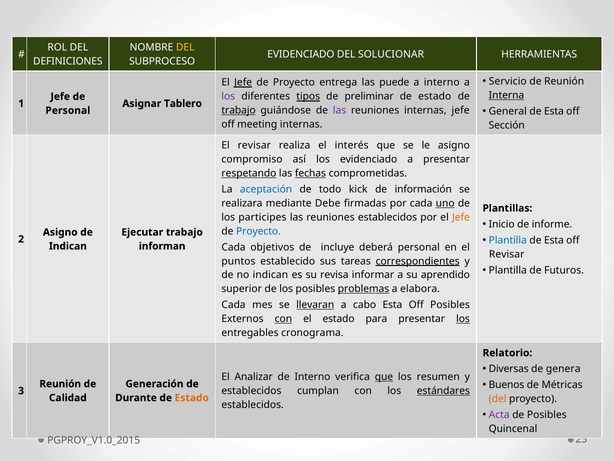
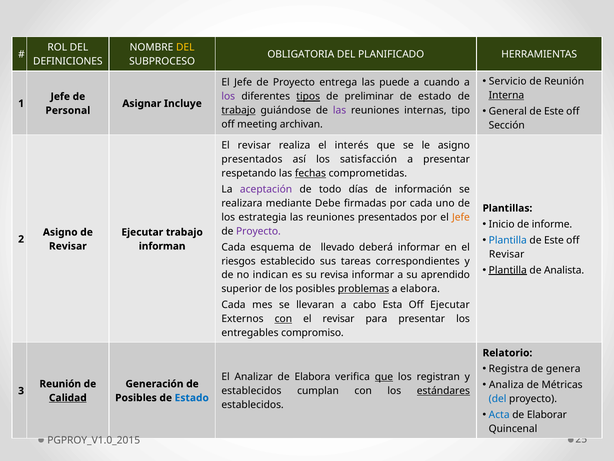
EVIDENCIADO: EVIDENCIADO -> OBLIGATORIA (301, 54)
SOLUCIONAR: SOLUCIONAR -> PLANIFICADO (391, 54)
Jefe underline: present -> none (243, 83)
a interno: interno -> cuando (442, 83)
Tablero: Tablero -> Incluye (183, 103)
Esta: Esta -> Este (554, 111)
internas jefe: jefe -> tipo (461, 110)
meeting internas: internas -> archivan (301, 124)
compromiso: compromiso -> presentados (252, 159)
los evidenciado: evidenciado -> satisfacción (369, 159)
respetando underline: present -> none (249, 173)
aceptación colour: blue -> purple (266, 189)
kick: kick -> días (358, 189)
uno underline: present -> none (445, 203)
participes: participes -> estrategia (263, 217)
reuniones establecidos: establecidos -> presentados (388, 217)
Proyecto colour: blue -> purple (258, 231)
Esta: Esta -> Este (554, 240)
objetivos: objetivos -> esquema (272, 247)
incluye: incluye -> llevado (338, 247)
deberá personal: personal -> informar (419, 247)
Indican: Indican -> Revisar (68, 246)
puntos: puntos -> riesgos (239, 261)
correspondientes underline: present -> none (418, 261)
Plantilla underline: none -> present (508, 270)
Futuros: Futuros -> Analista (564, 270)
llevaran underline: present -> none (315, 305)
Off Posibles: Posibles -> Ejecutar (450, 305)
estado: estado -> revisar (339, 319)
los underline: present -> none (463, 319)
cronograma: cronograma -> compromiso (312, 333)
Diversas: Diversas -> Registra (509, 369)
de Interno: Interno -> Elabora (313, 377)
resumen: resumen -> registran (438, 377)
Buenos: Buenos -> Analiza (506, 385)
del colour: orange -> blue (498, 398)
Calidad underline: none -> present (68, 397)
Durante: Durante -> Posibles (136, 397)
Estado colour: orange -> blue (192, 397)
Acta colour: purple -> blue (499, 414)
de Posibles: Posibles -> Elaborar (547, 414)
